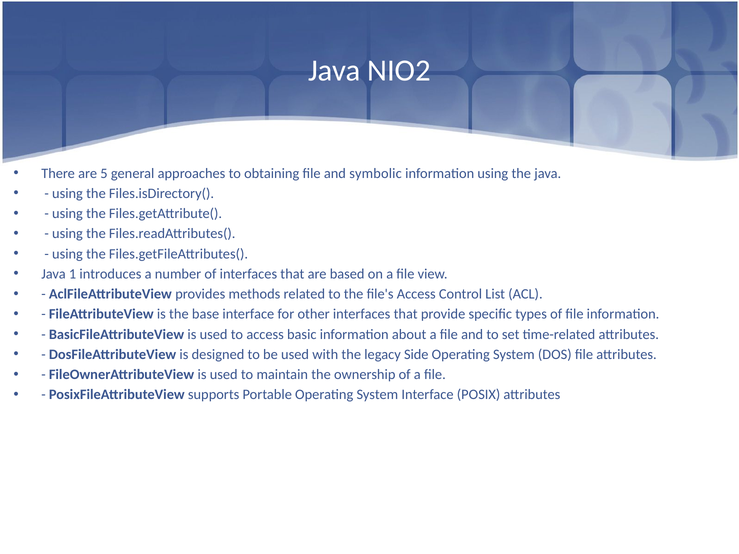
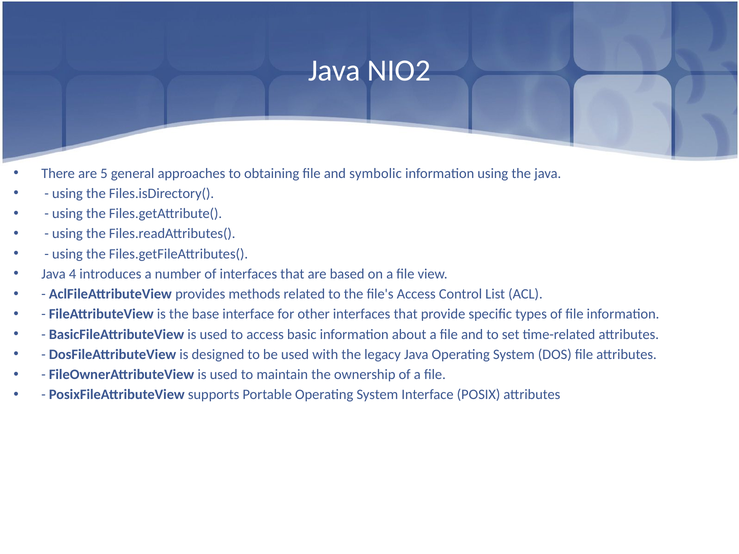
1: 1 -> 4 (73, 274)
legacy Side: Side -> Java (416, 355)
